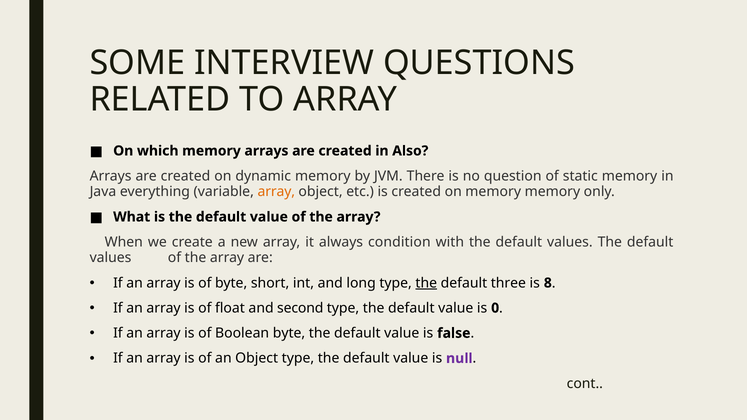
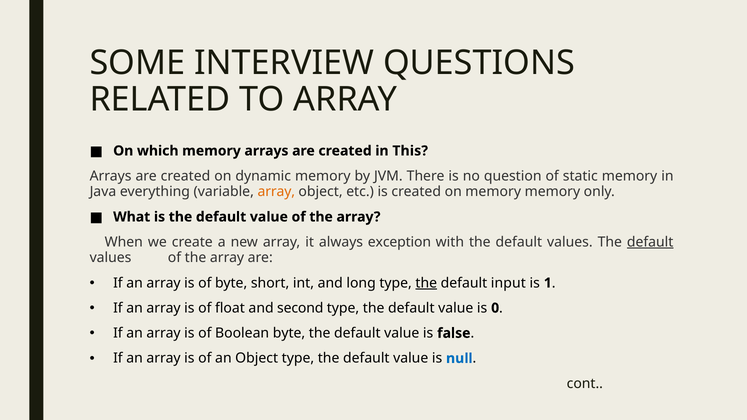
Also: Also -> This (410, 151)
condition: condition -> exception (399, 242)
default underline: none -> present (650, 242)
three: three -> input (508, 283)
8: 8 -> 1 (548, 283)
null colour: purple -> blue (459, 358)
